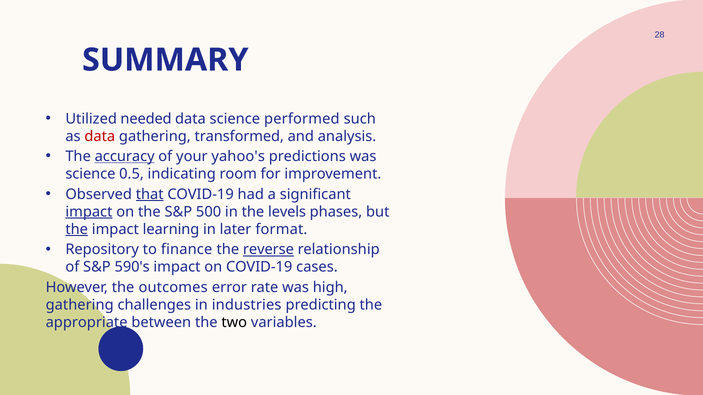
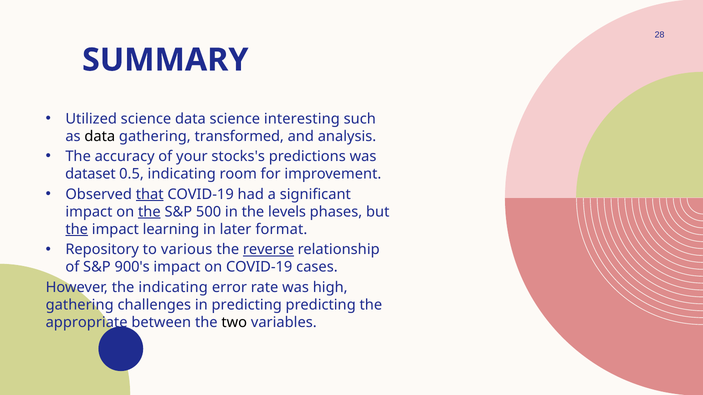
Utilized needed: needed -> science (146, 119)
performed: performed -> interesting (302, 119)
data colour: red -> black (100, 136)
accuracy underline: present -> none (125, 157)
yahoo's: yahoo's -> stocks's (238, 157)
science: science -> dataset (90, 174)
impact underline: present -> none (89, 212)
the underline: none -> present (149, 212)
finance: finance -> various (187, 250)
590's: 590's -> 900's (132, 267)
the outcomes: outcomes -> indicating (173, 288)
in industries: industries -> predicting (247, 305)
